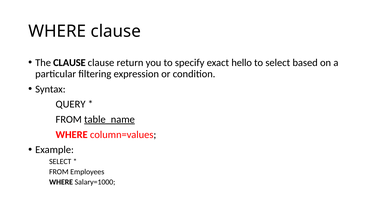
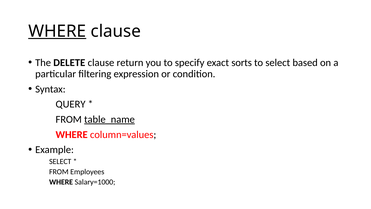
WHERE underline: none -> present (57, 31)
The CLAUSE: CLAUSE -> DELETE (69, 63)
hello: hello -> sorts (242, 63)
